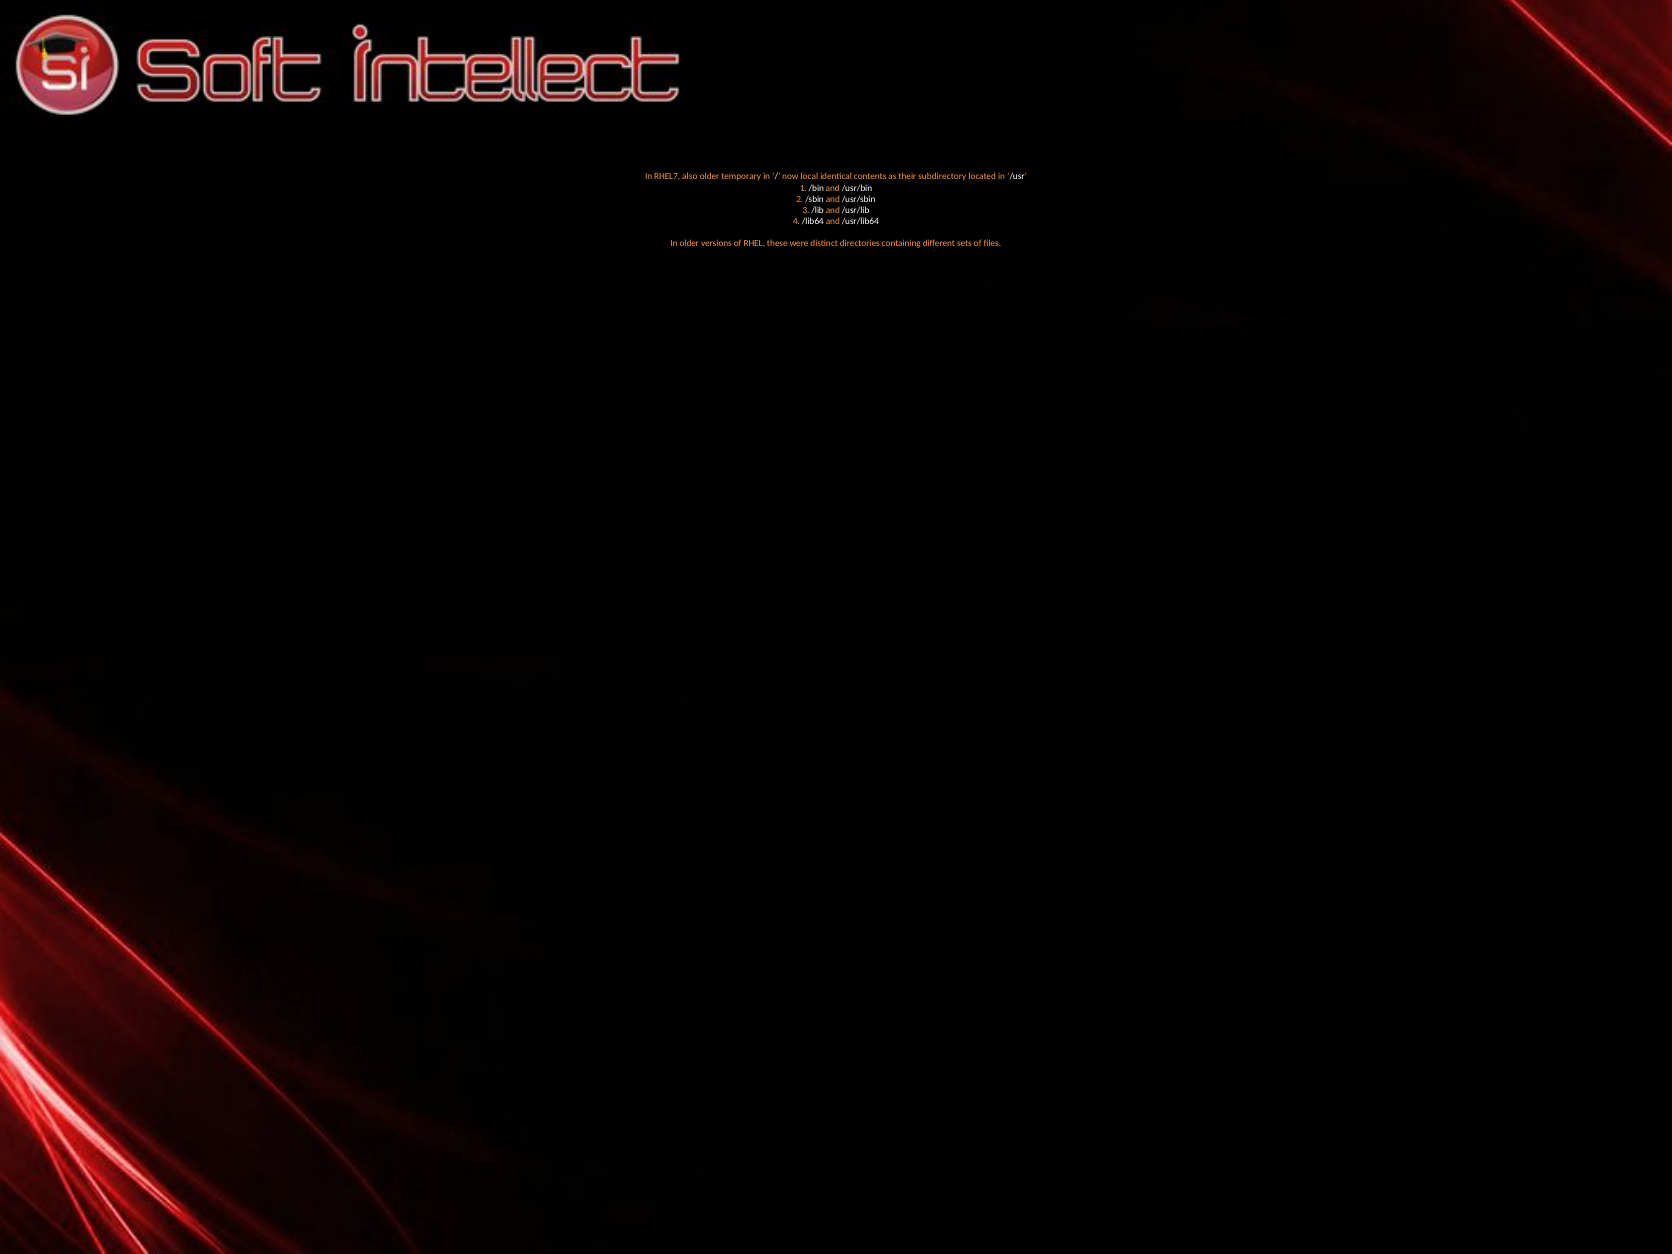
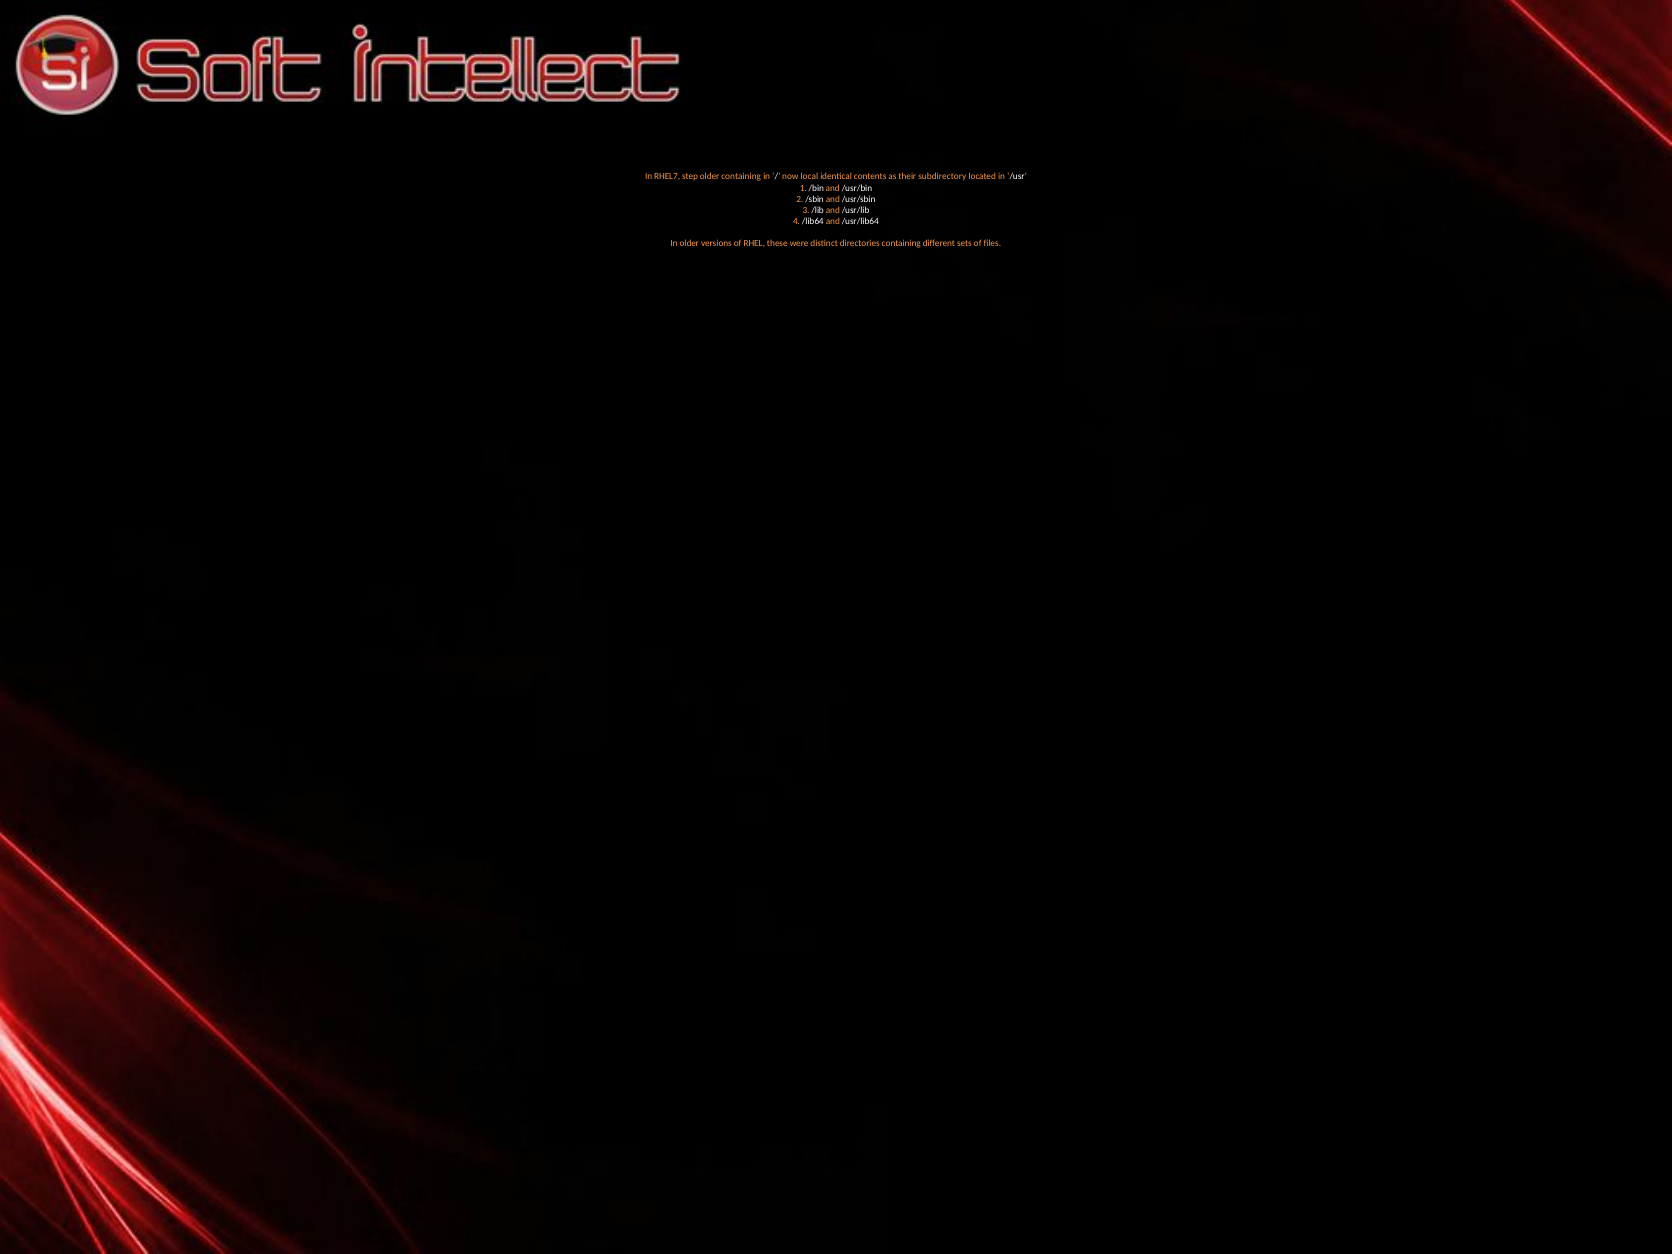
also: also -> step (690, 177)
older temporary: temporary -> containing (741, 177)
